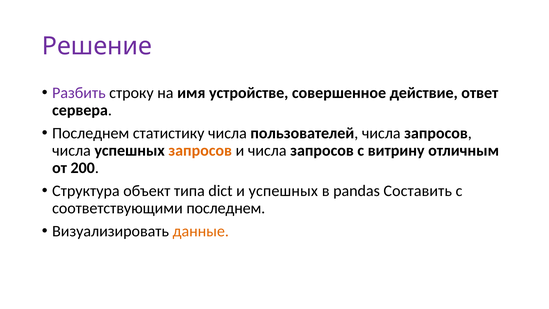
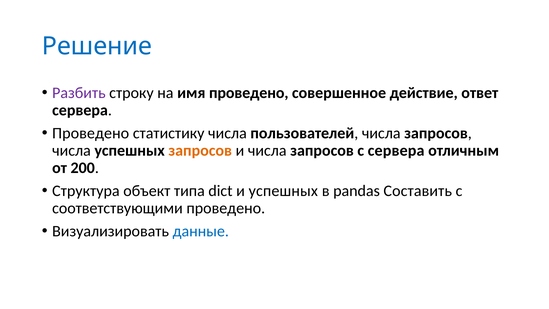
Решение colour: purple -> blue (97, 46)
имя устройстве: устройстве -> проведено (249, 93)
Последнем: Последнем -> Проведено (91, 133)
с витрину: витрину -> сервера (396, 150)
соответствующими последнем: последнем -> проведено (226, 208)
данные colour: orange -> blue (201, 231)
